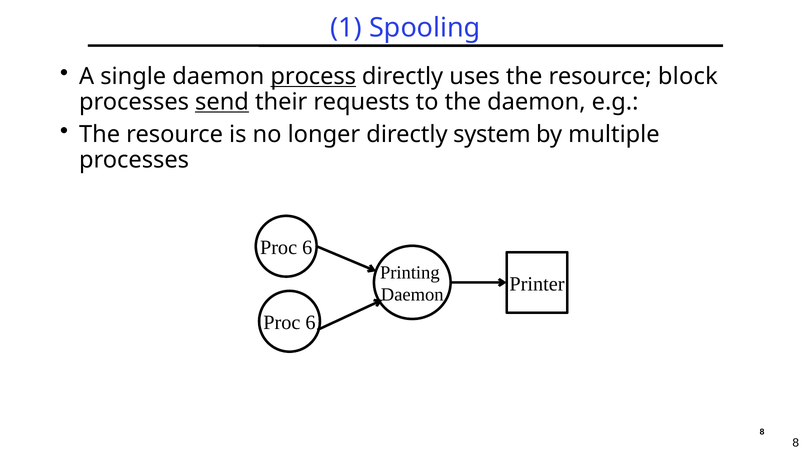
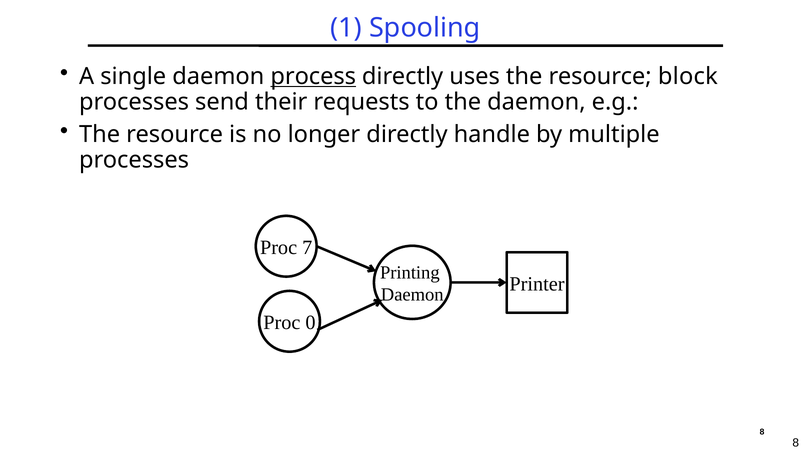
send underline: present -> none (222, 102)
system: system -> handle (492, 134)
6: 6 -> 7 (307, 248)
6: 6 -> 0 (311, 323)
